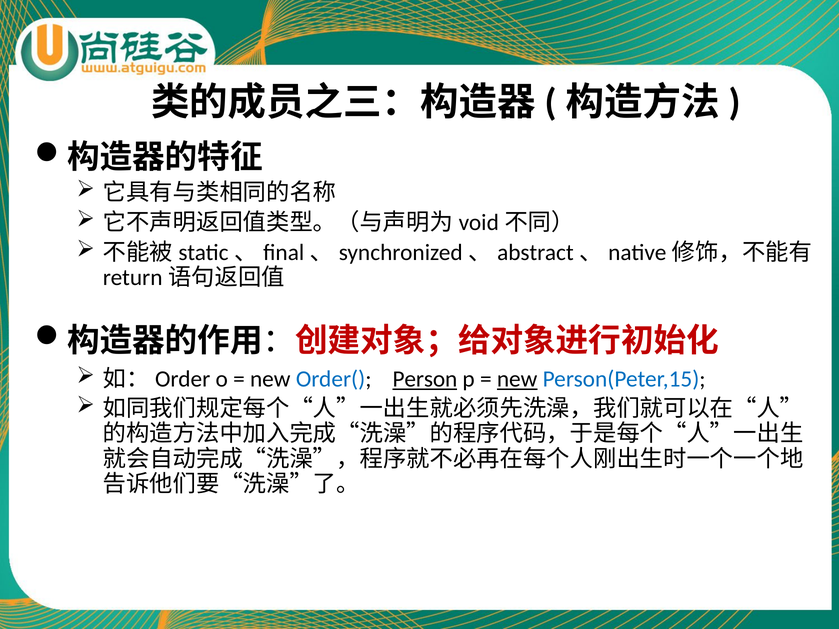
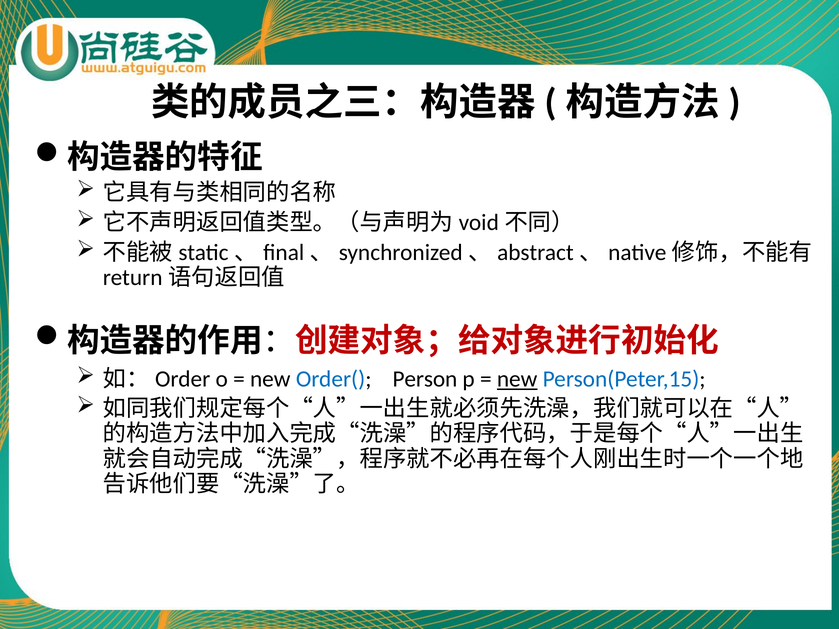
Person underline: present -> none (425, 379)
